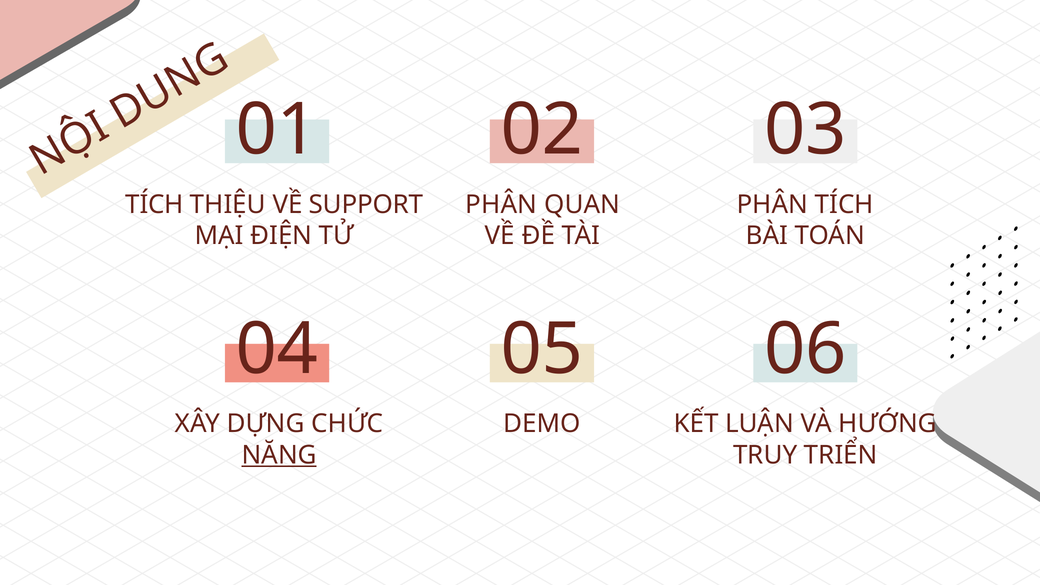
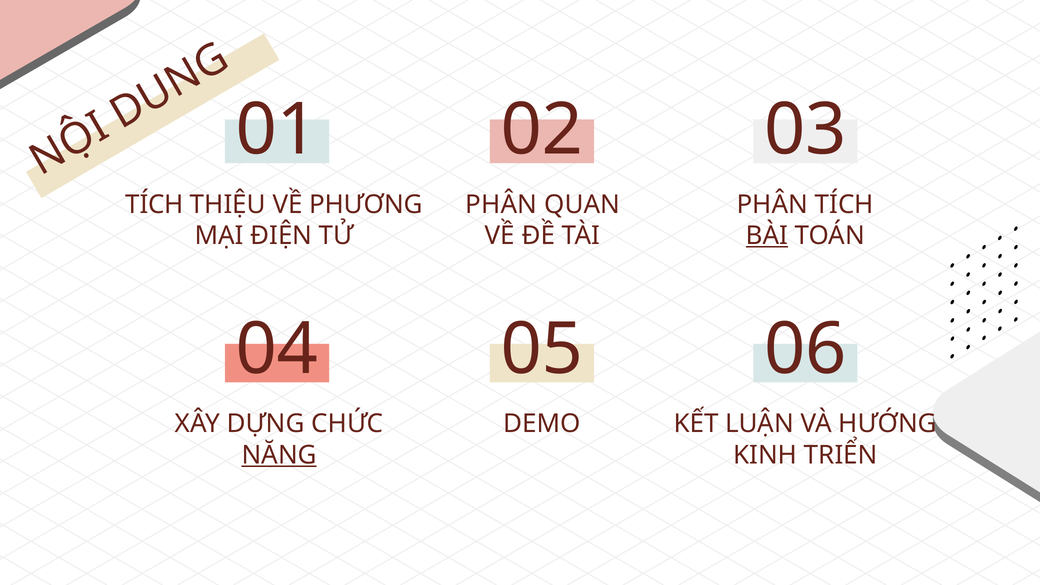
SUPPORT: SUPPORT -> PHƯƠNG (366, 204)
BÀI underline: none -> present (767, 236)
TRUY: TRUY -> KINH (765, 455)
